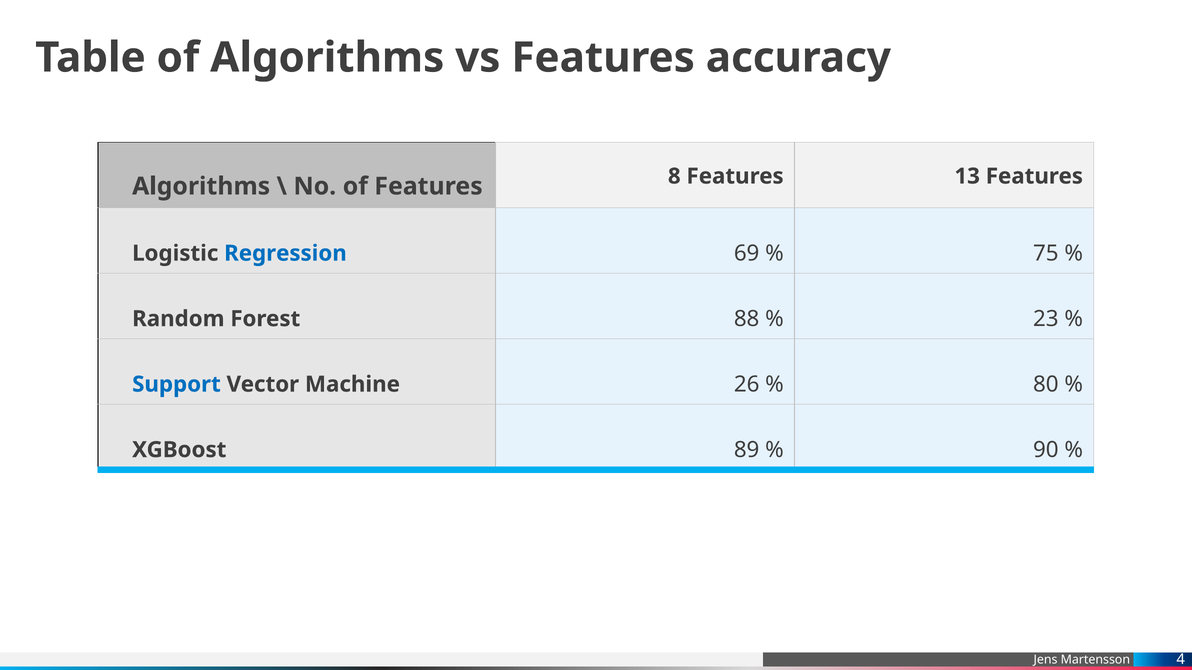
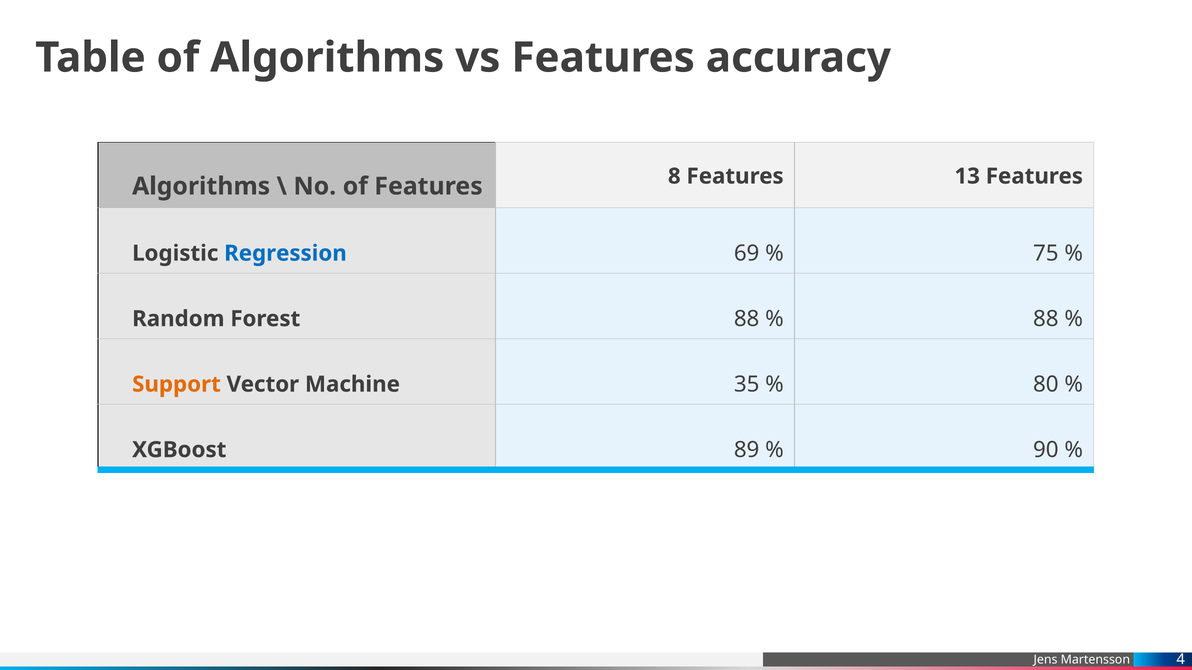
23: 23 -> 88 (1046, 319)
Support colour: blue -> orange (176, 385)
26: 26 -> 35 (747, 385)
